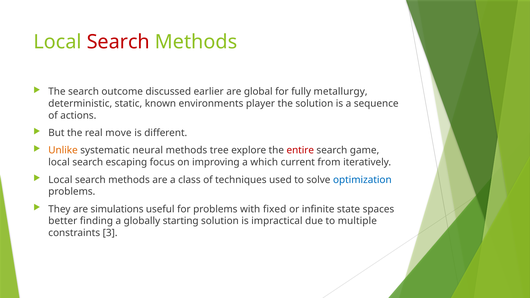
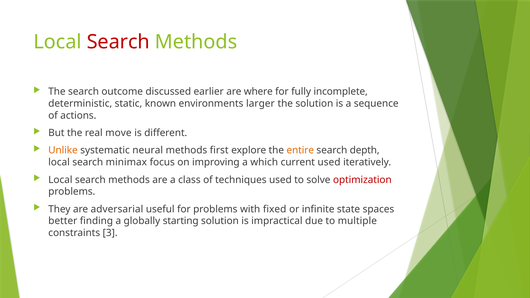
global: global -> where (258, 92)
metallurgy: metallurgy -> incomplete (341, 92)
player: player -> larger (260, 104)
tree: tree -> first (219, 150)
entire colour: red -> orange (300, 150)
game: game -> depth (365, 150)
escaping: escaping -> minimax (126, 162)
current from: from -> used (329, 162)
optimization colour: blue -> red (362, 180)
simulations: simulations -> adversarial (117, 209)
